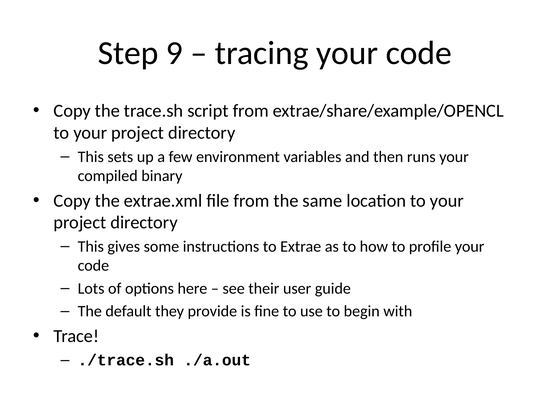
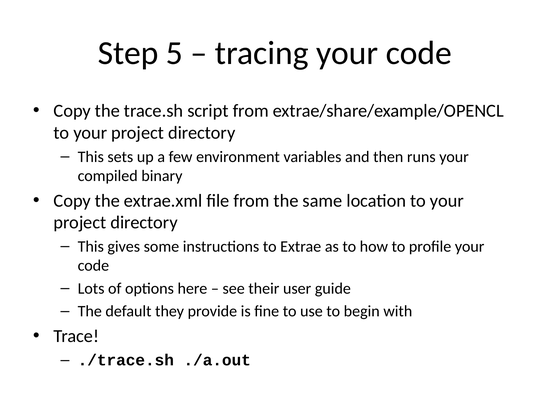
9: 9 -> 5 (174, 53)
